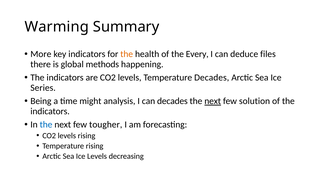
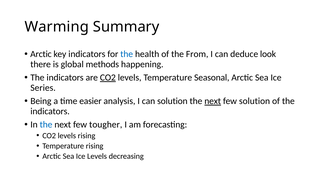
More: More -> Arctic (41, 54)
the colour: orange -> blue (127, 54)
Every: Every -> From (197, 54)
files: files -> look (268, 54)
CO2 underline: none -> present (108, 78)
Temperature Decades: Decades -> Seasonal (212, 78)
might: might -> easier (90, 101)
can decades: decades -> solution (172, 101)
